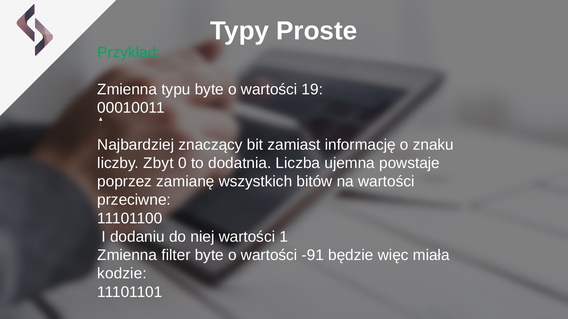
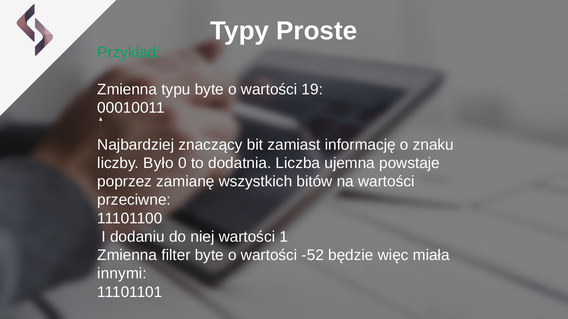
Zbyt: Zbyt -> Było (158, 163)
-91: -91 -> -52 (313, 256)
kodzie: kodzie -> innymi (122, 274)
